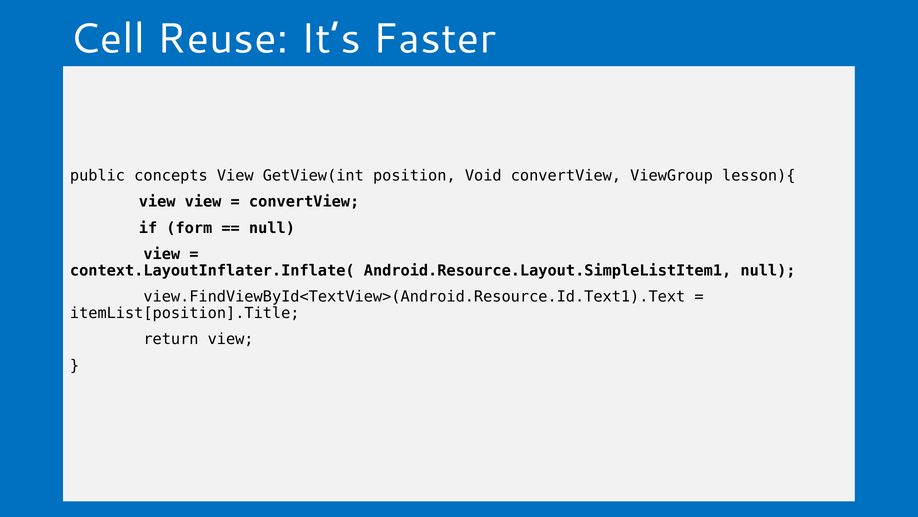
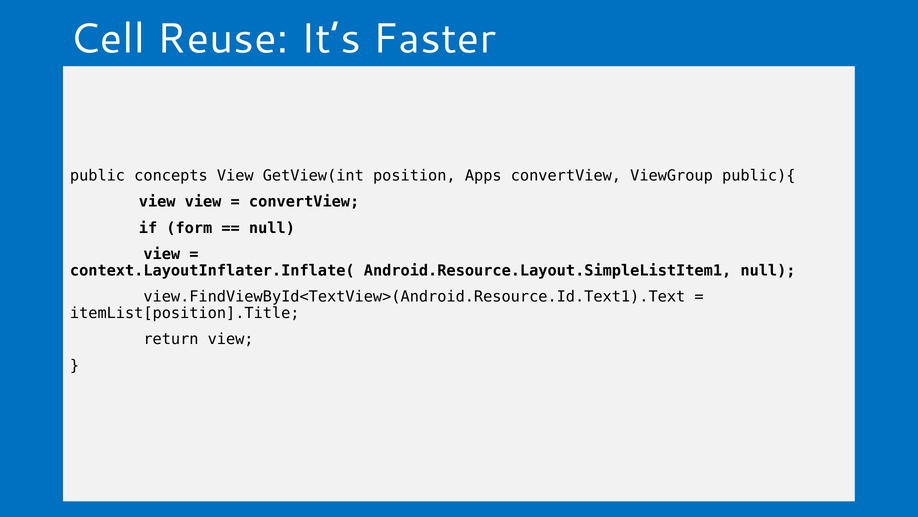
Void: Void -> Apps (483, 176)
lesson){: lesson){ -> public){ (759, 176)
